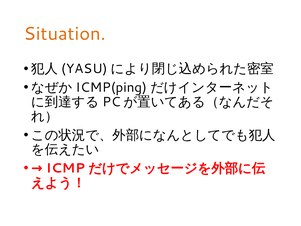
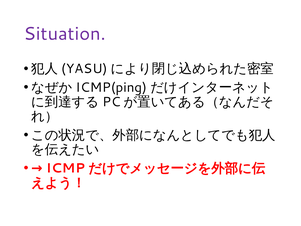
Situation colour: orange -> purple (65, 34)
